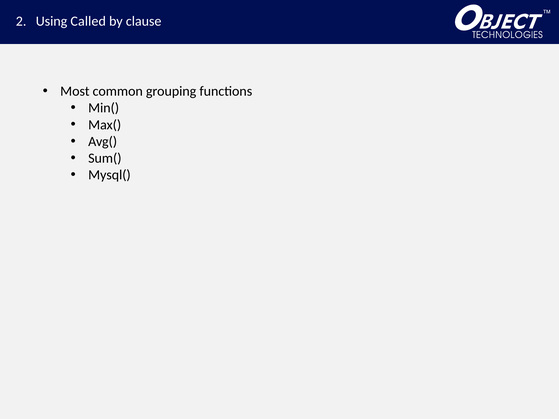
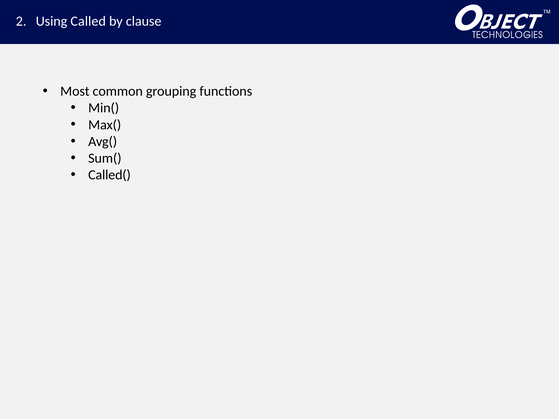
Mysql(: Mysql( -> Called( (109, 175)
